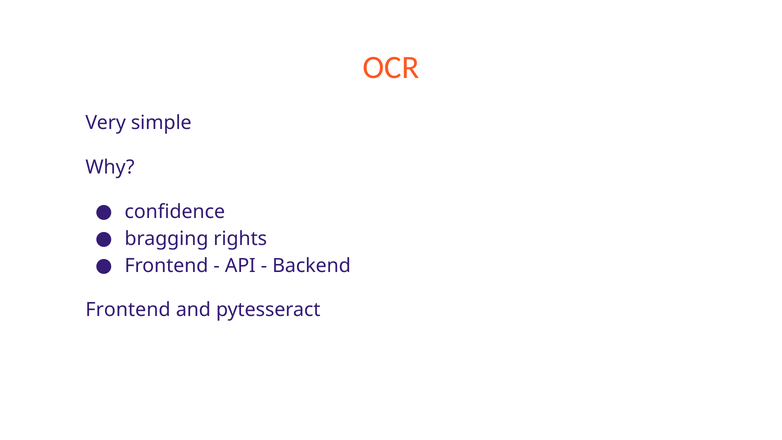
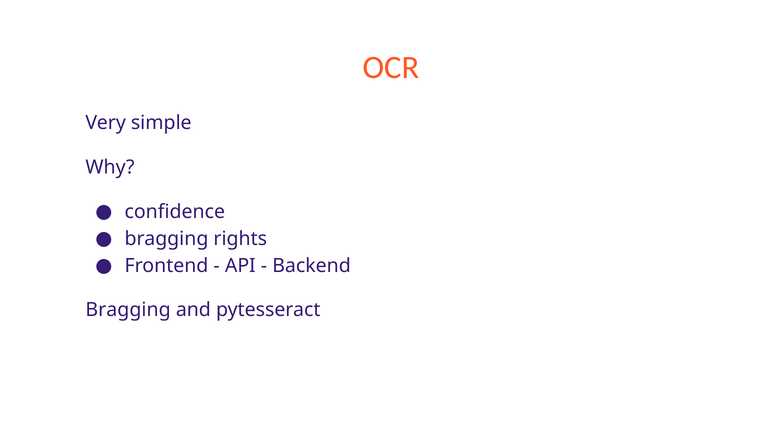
Frontend: Frontend -> Bragging (128, 310)
